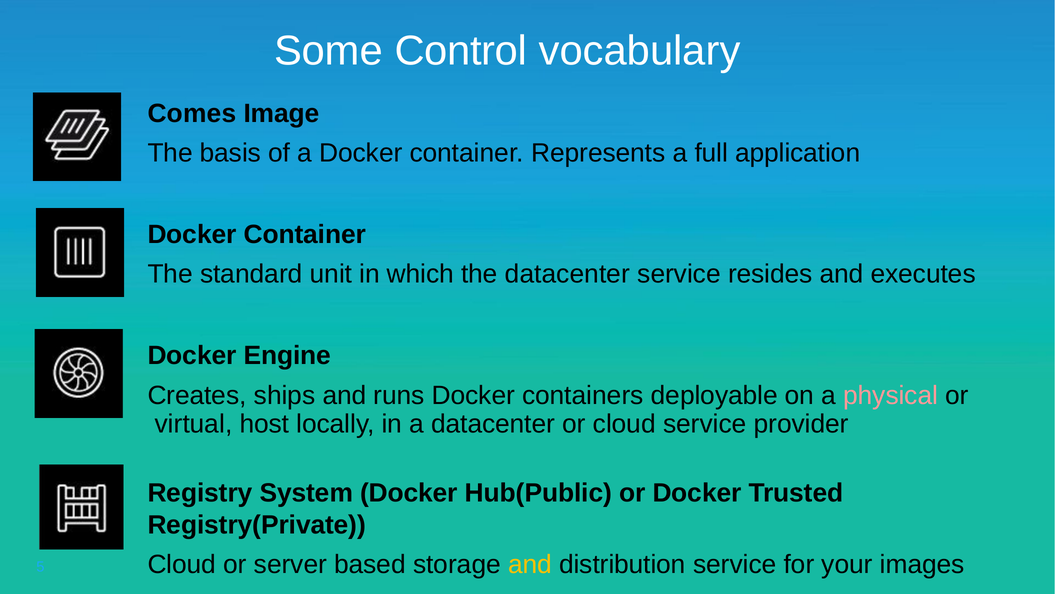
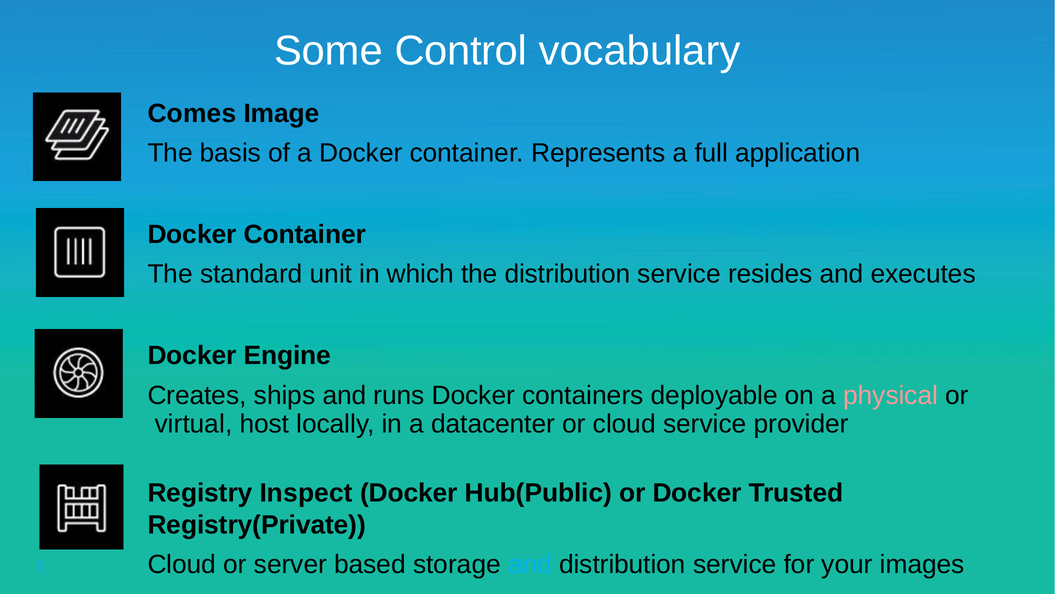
the datacenter: datacenter -> distribution (568, 274)
System: System -> Inspect (306, 493)
and colour: yellow -> light blue (530, 564)
